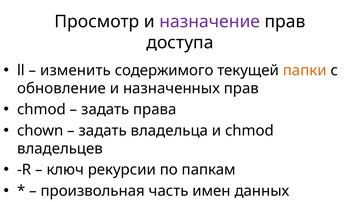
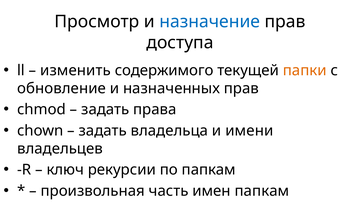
назначение colour: purple -> blue (210, 22)
и chmod: chmod -> имени (249, 131)
имен данных: данных -> папкам (262, 191)
